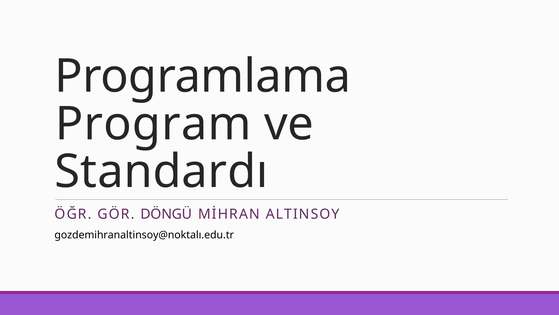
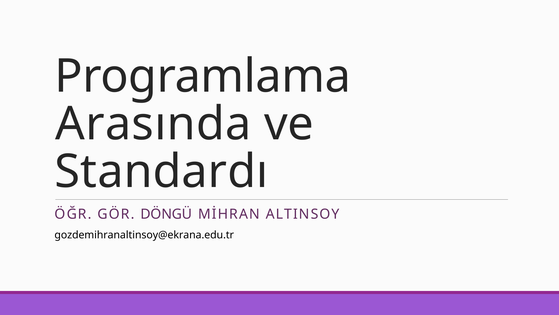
Program: Program -> Arasında (153, 124)
gozdemihranaltinsoy@noktalı.edu.tr: gozdemihranaltinsoy@noktalı.edu.tr -> gozdemihranaltinsoy@ekrana.edu.tr (144, 235)
